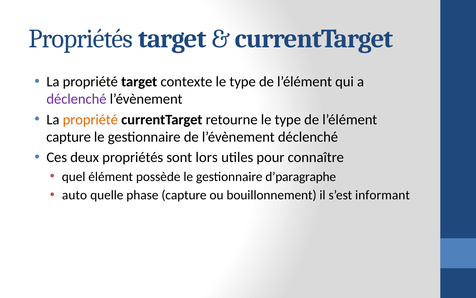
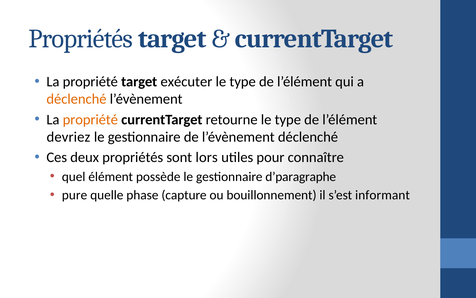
contexte: contexte -> exécuter (186, 82)
déclenché colour: purple -> orange (76, 99)
capture: capture -> devriez (68, 137)
auto: auto -> pure (75, 195)
